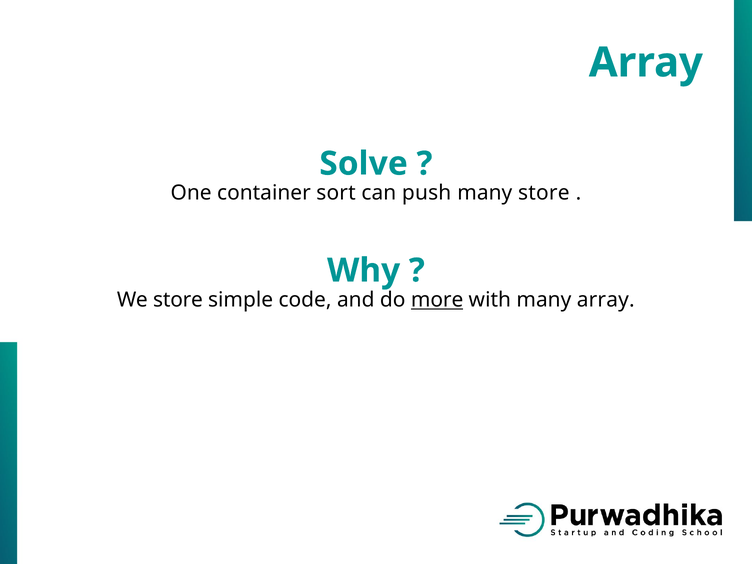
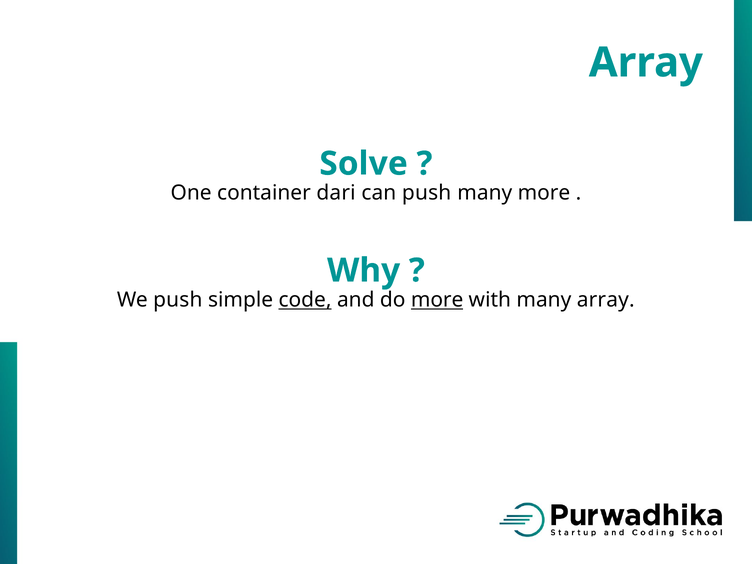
sort: sort -> dari (336, 193)
many store: store -> more (544, 193)
We store: store -> push (178, 300)
code underline: none -> present (305, 300)
